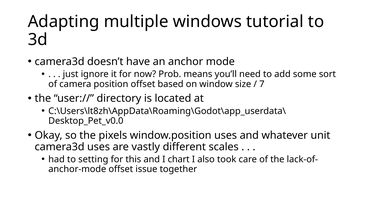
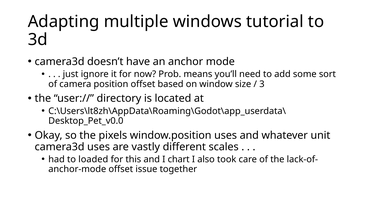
7: 7 -> 3 (262, 84)
setting: setting -> loaded (93, 160)
